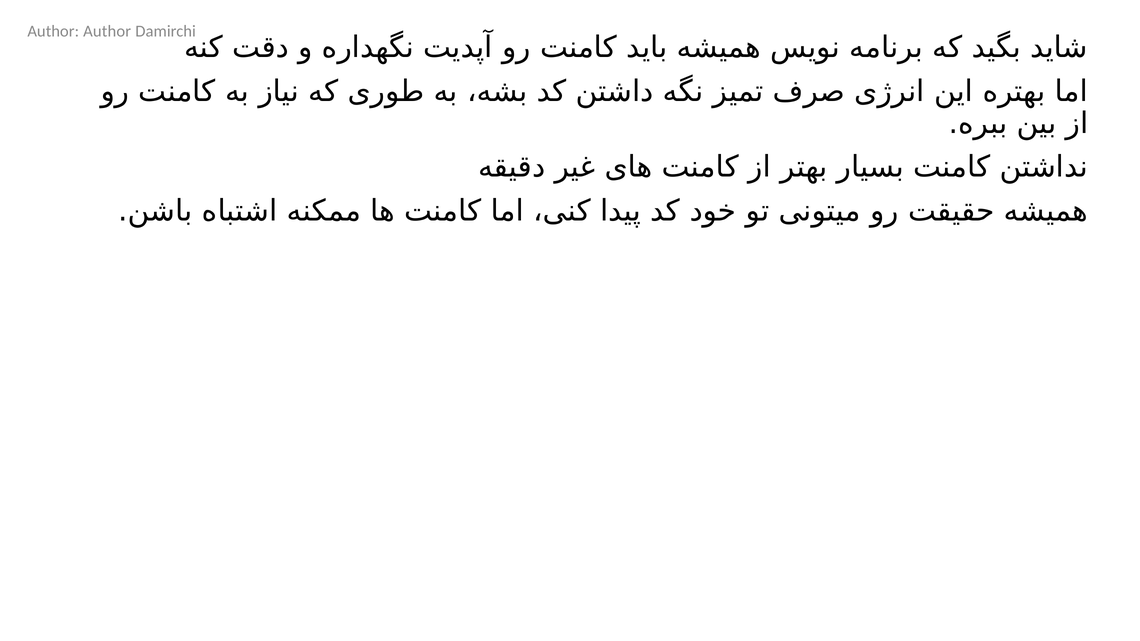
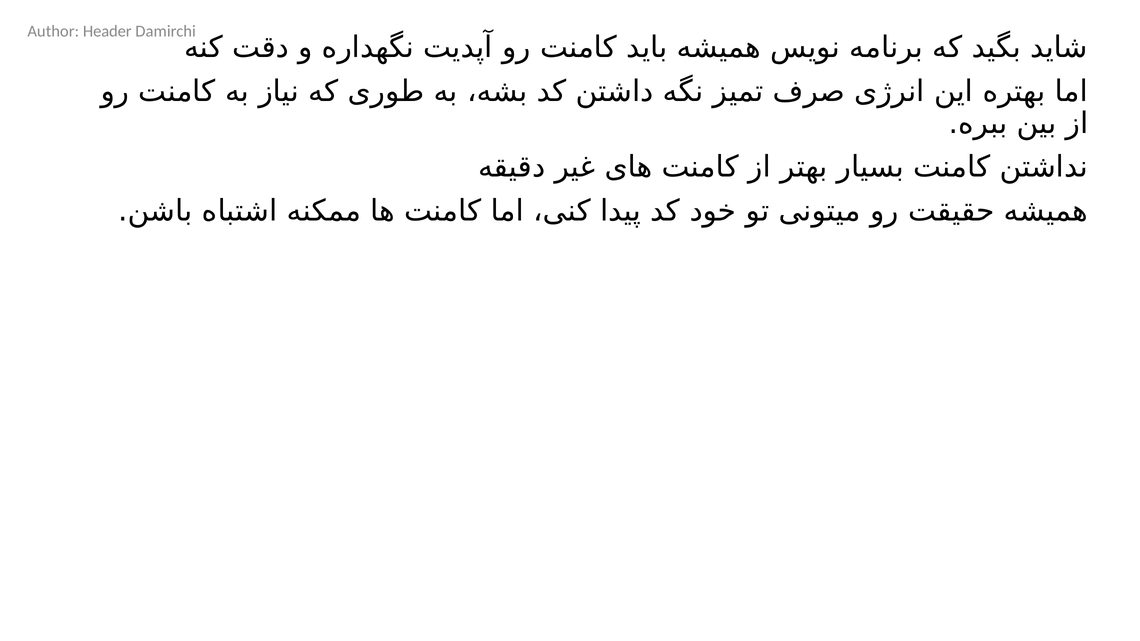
Author Author: Author -> Header (107, 31)
